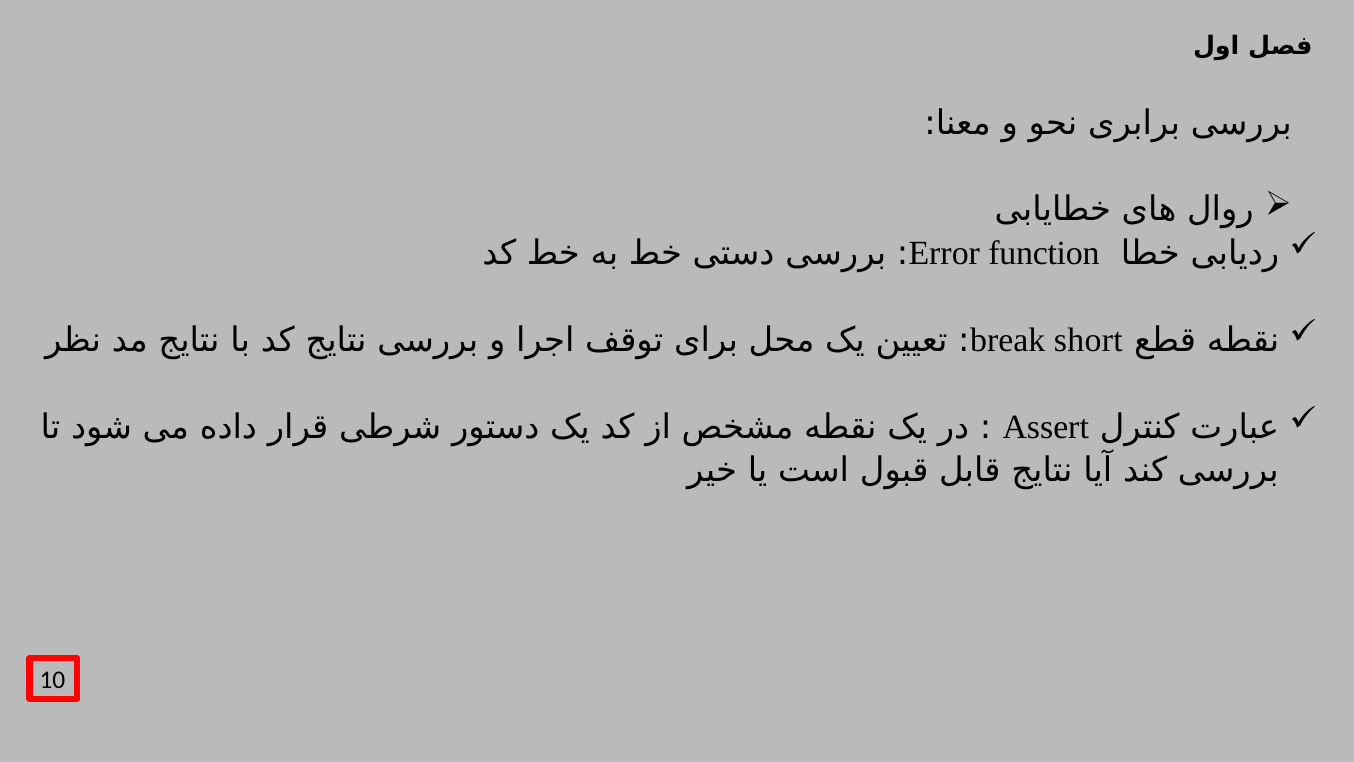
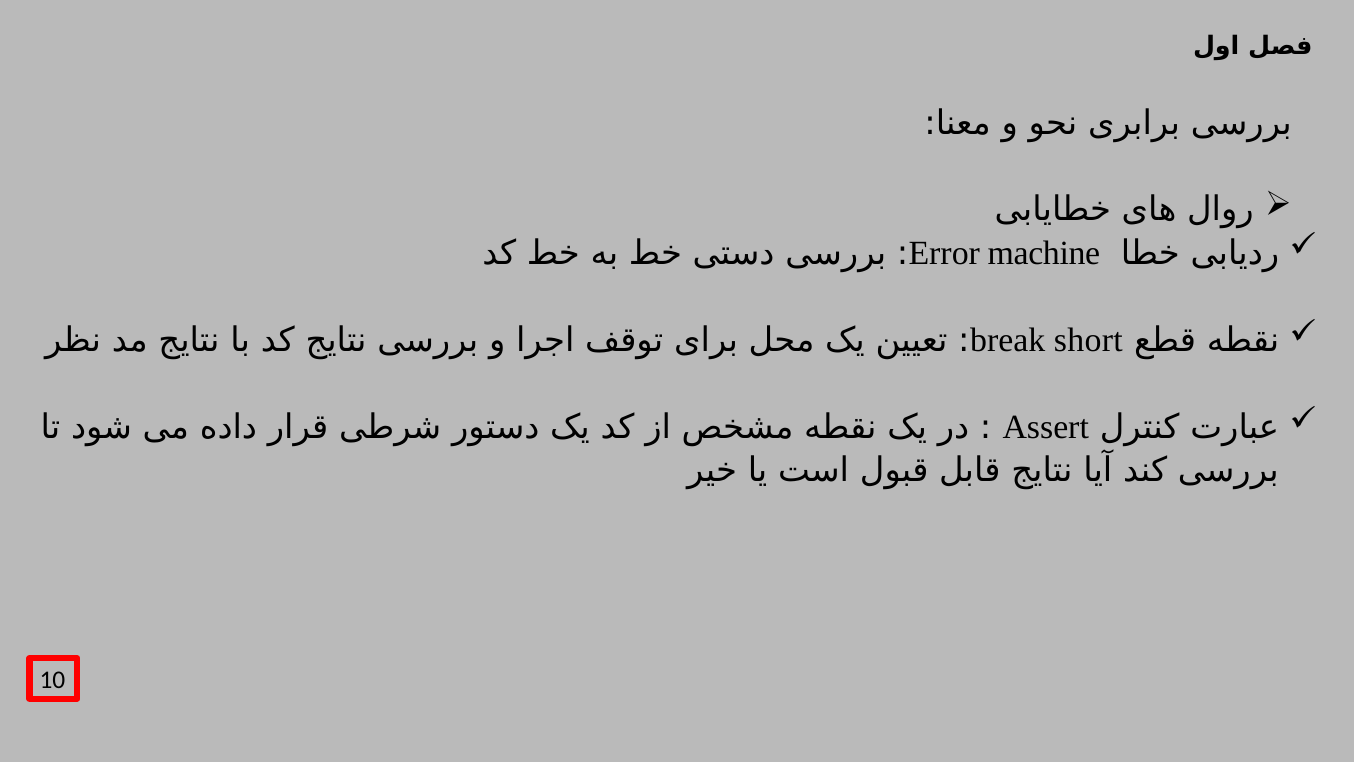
function: function -> machine (1044, 253)
